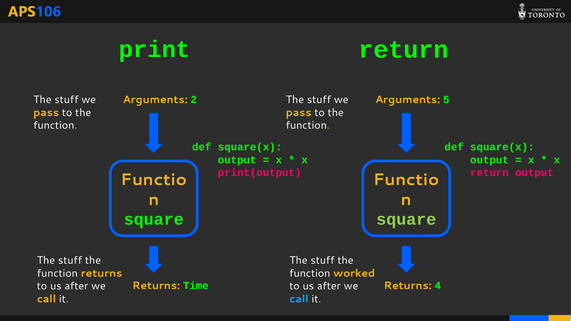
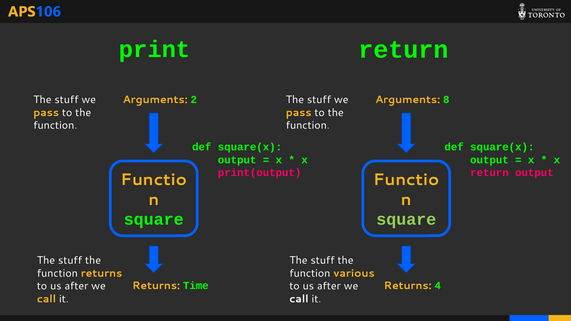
5: 5 -> 8 (446, 100)
worked: worked -> various (354, 273)
call colour: light blue -> white (299, 299)
